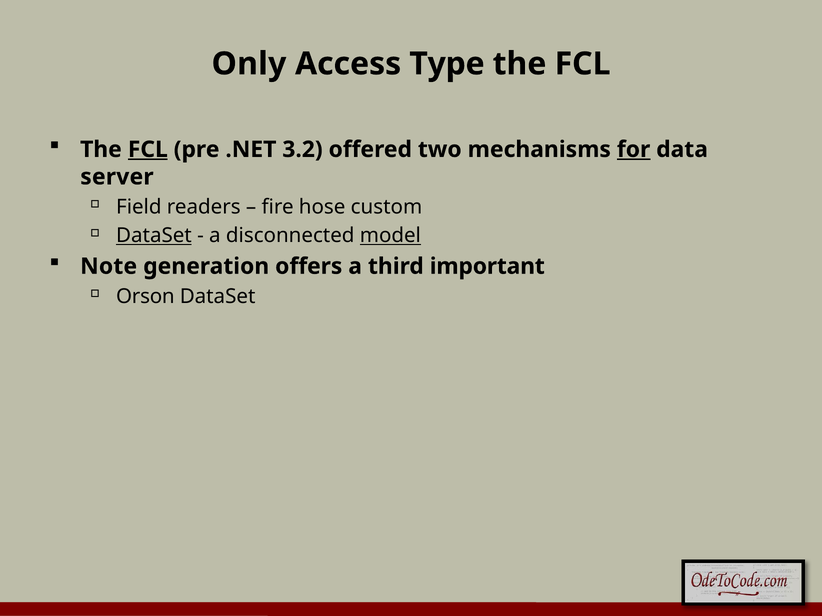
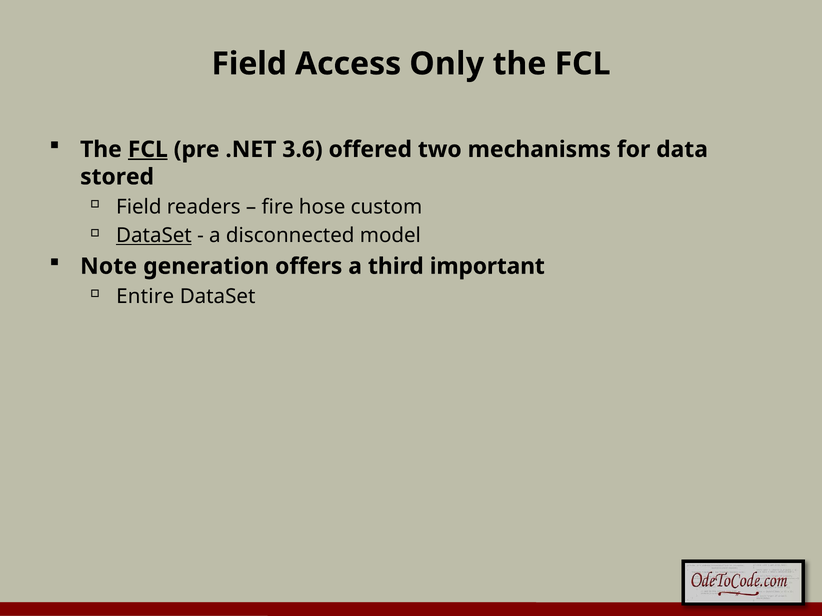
Only: Only -> Field (249, 64)
Type: Type -> Only (447, 64)
3.2: 3.2 -> 3.6 (302, 150)
for underline: present -> none (634, 150)
server: server -> stored (117, 177)
model underline: present -> none (390, 236)
Orson: Orson -> Entire (145, 296)
